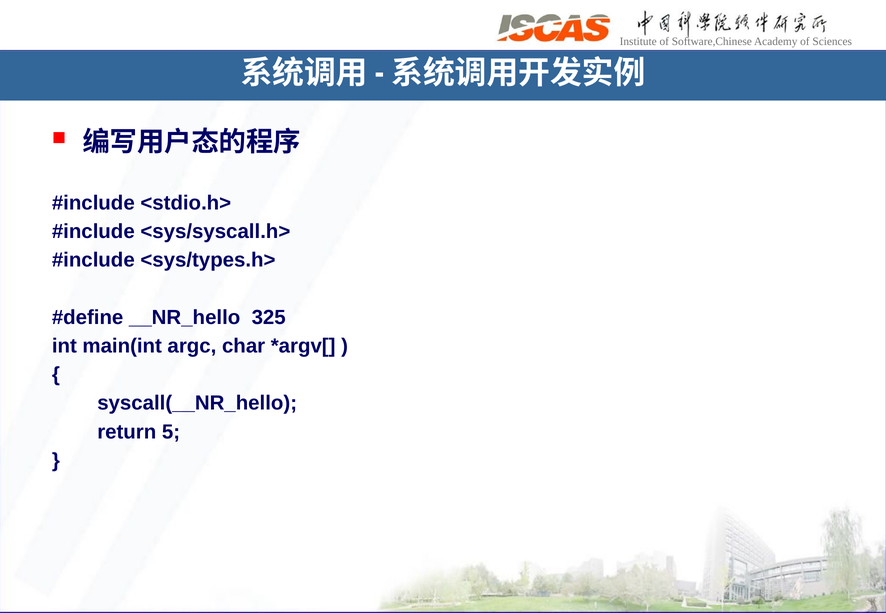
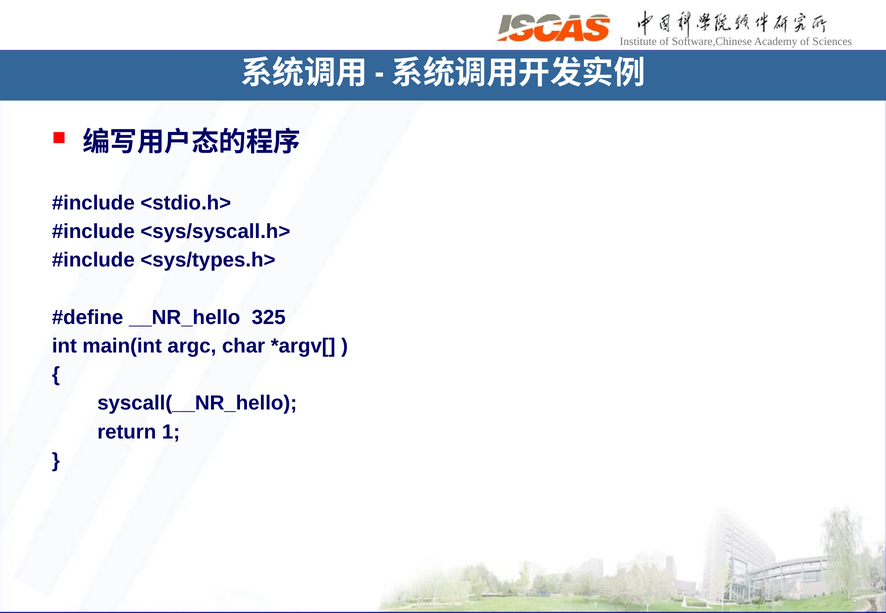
5: 5 -> 1 (171, 432)
